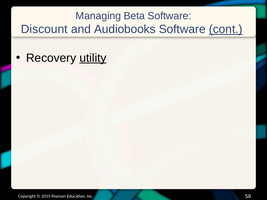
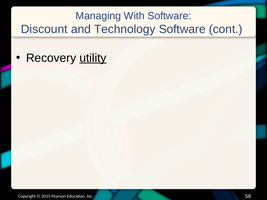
Beta: Beta -> With (134, 16)
Audiobooks: Audiobooks -> Technology (125, 29)
cont underline: present -> none (226, 29)
